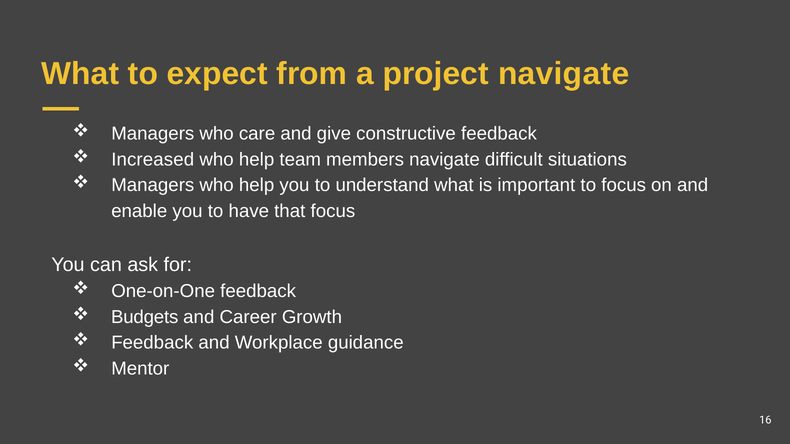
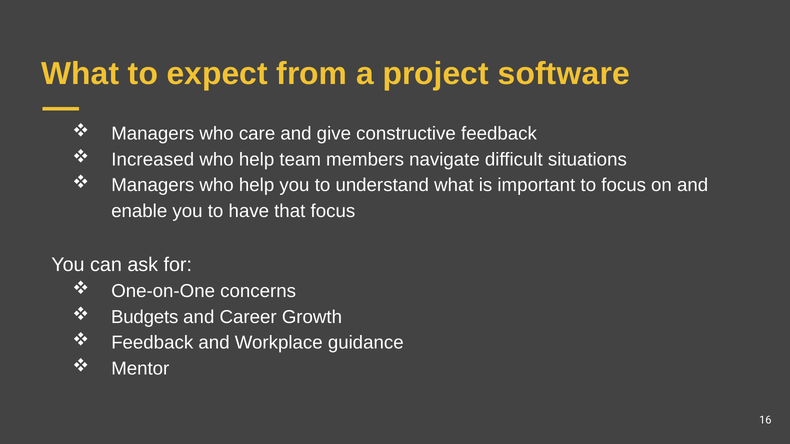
project navigate: navigate -> software (564, 74)
One-on-One feedback: feedback -> concerns (258, 292)
